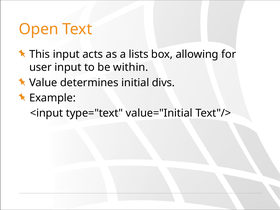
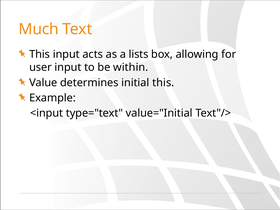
Open: Open -> Much (39, 29)
initial divs: divs -> this (163, 83)
